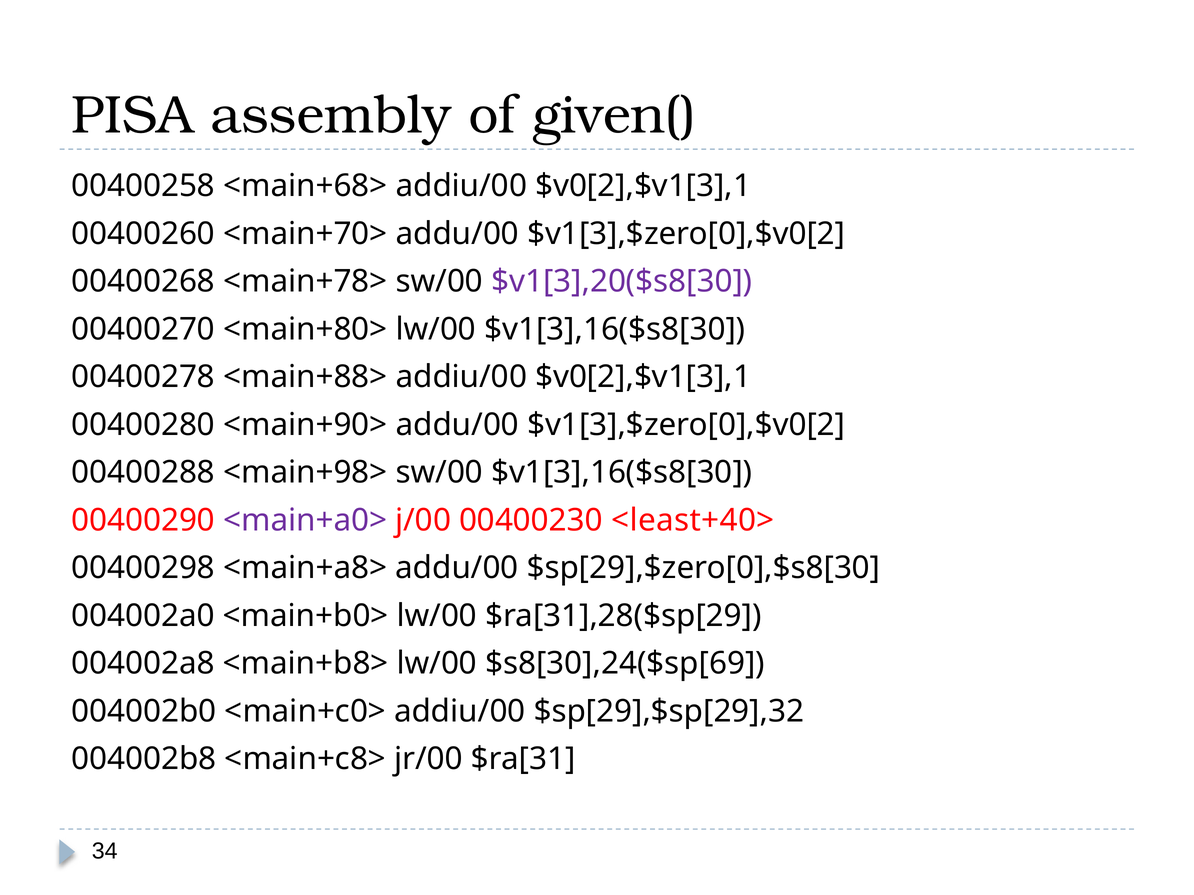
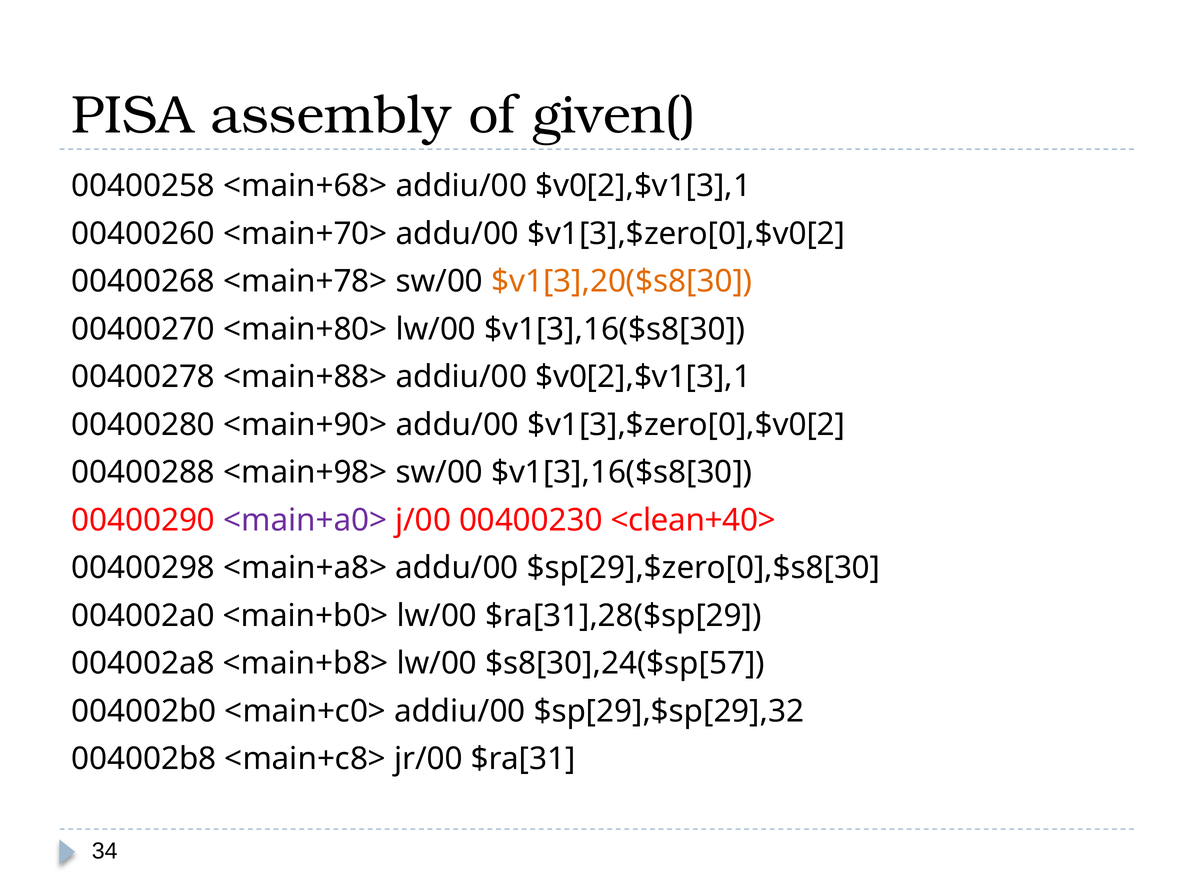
$v1[3],20($s8[30 colour: purple -> orange (622, 282)
<least+40>: <least+40> -> <clean+40> (693, 521)
$s8[30],24($sp[69: $s8[30],24($sp[69 -> $s8[30],24($sp[57 (625, 664)
